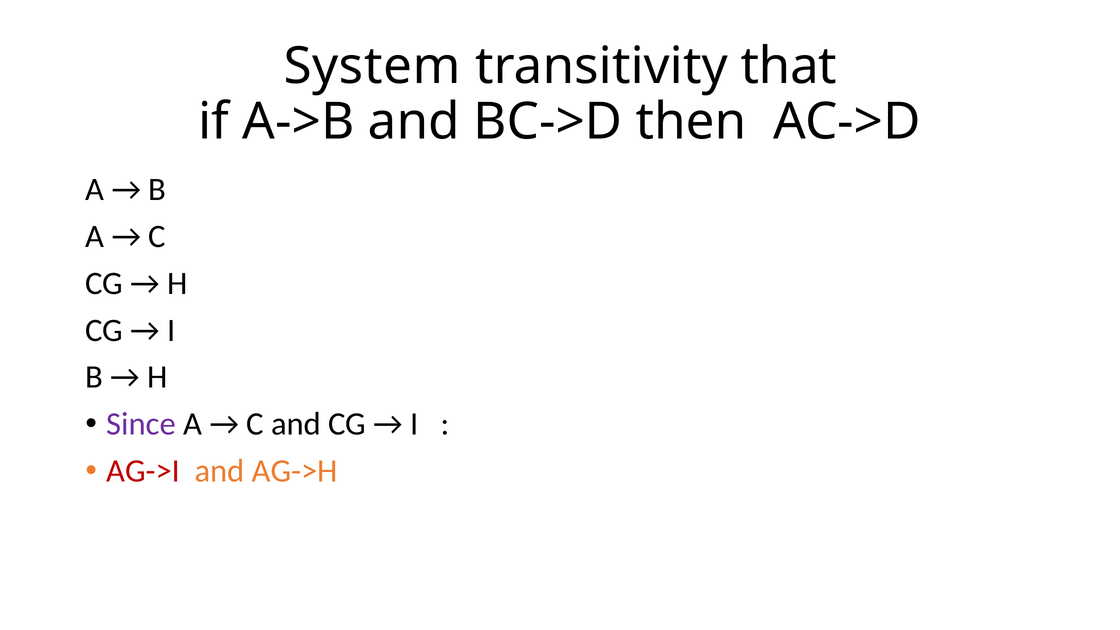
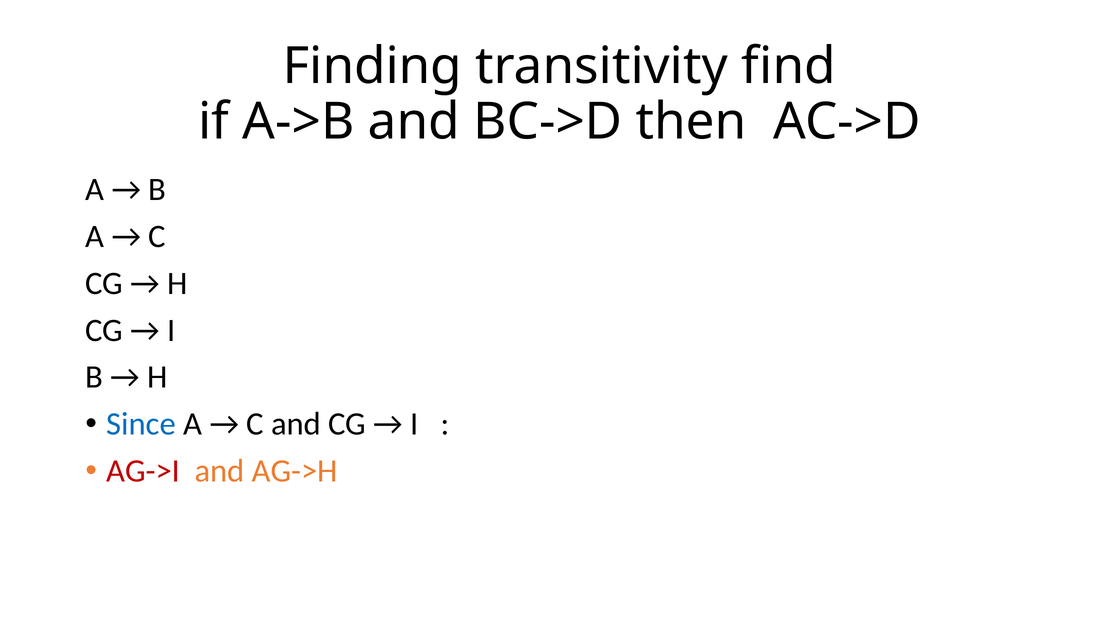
System: System -> Finding (372, 66)
that: that -> find (789, 66)
Since colour: purple -> blue (141, 424)
